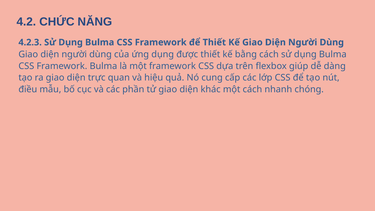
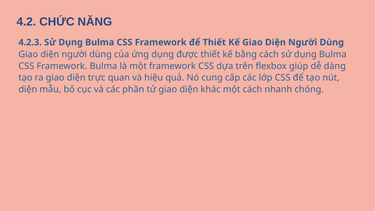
điều: điều -> diện (28, 89)
